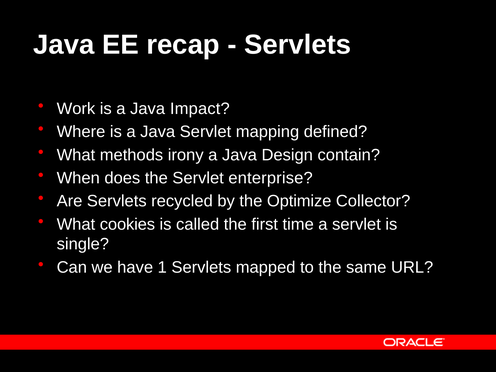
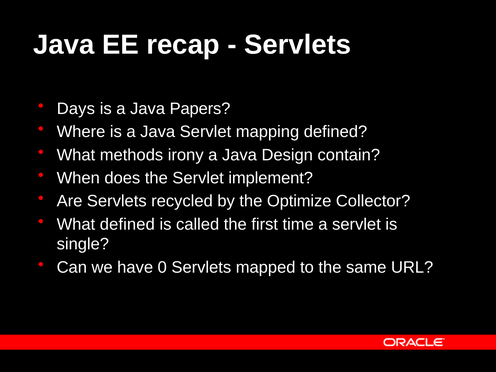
Work: Work -> Days (76, 109)
Impact: Impact -> Papers (200, 109)
enterprise: enterprise -> implement (271, 178)
What cookies: cookies -> defined (127, 224)
1: 1 -> 0 (162, 267)
